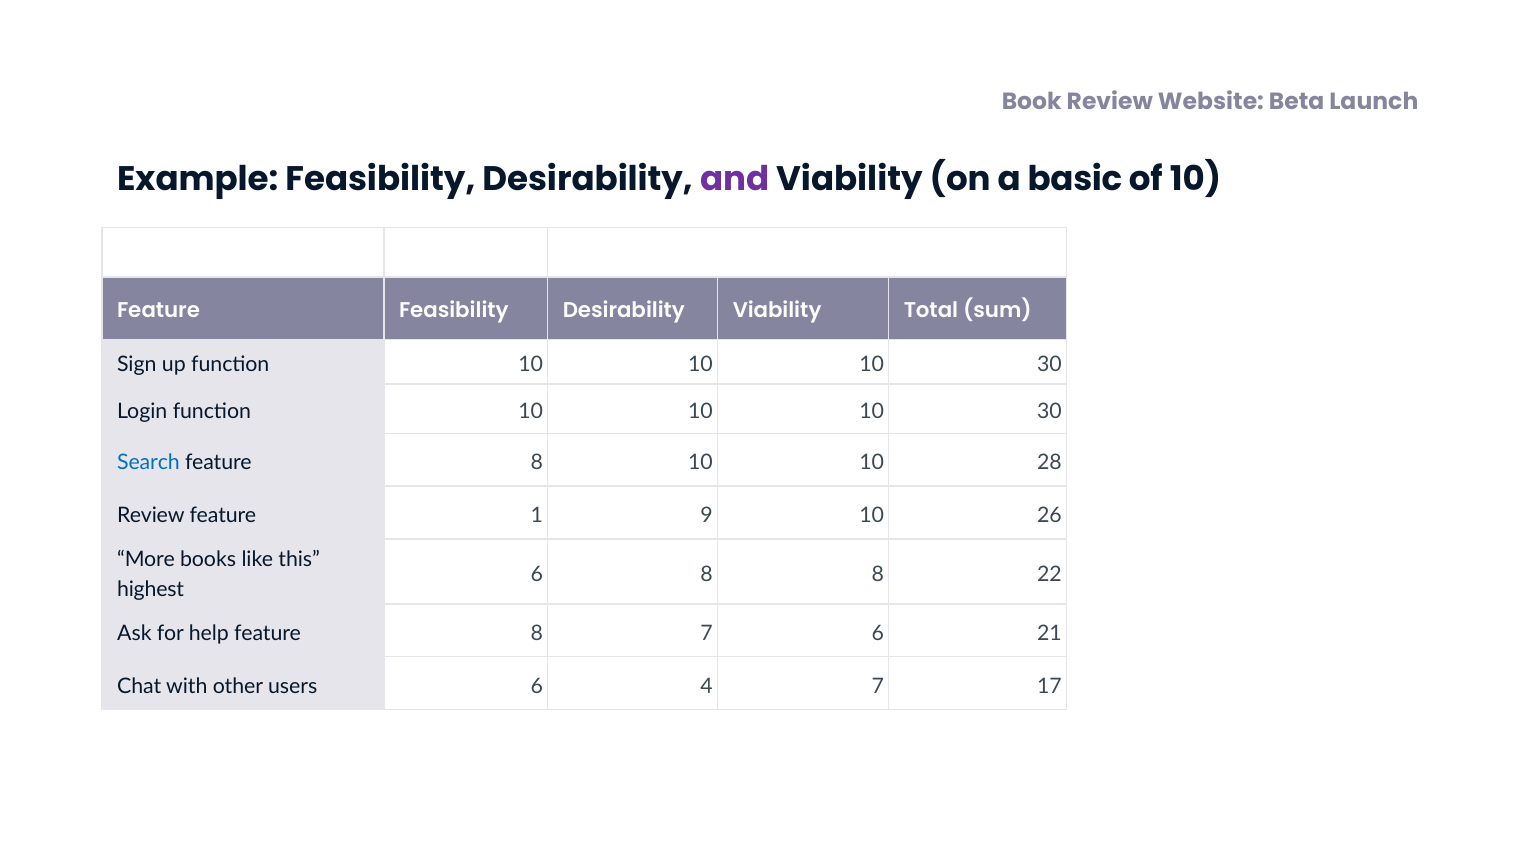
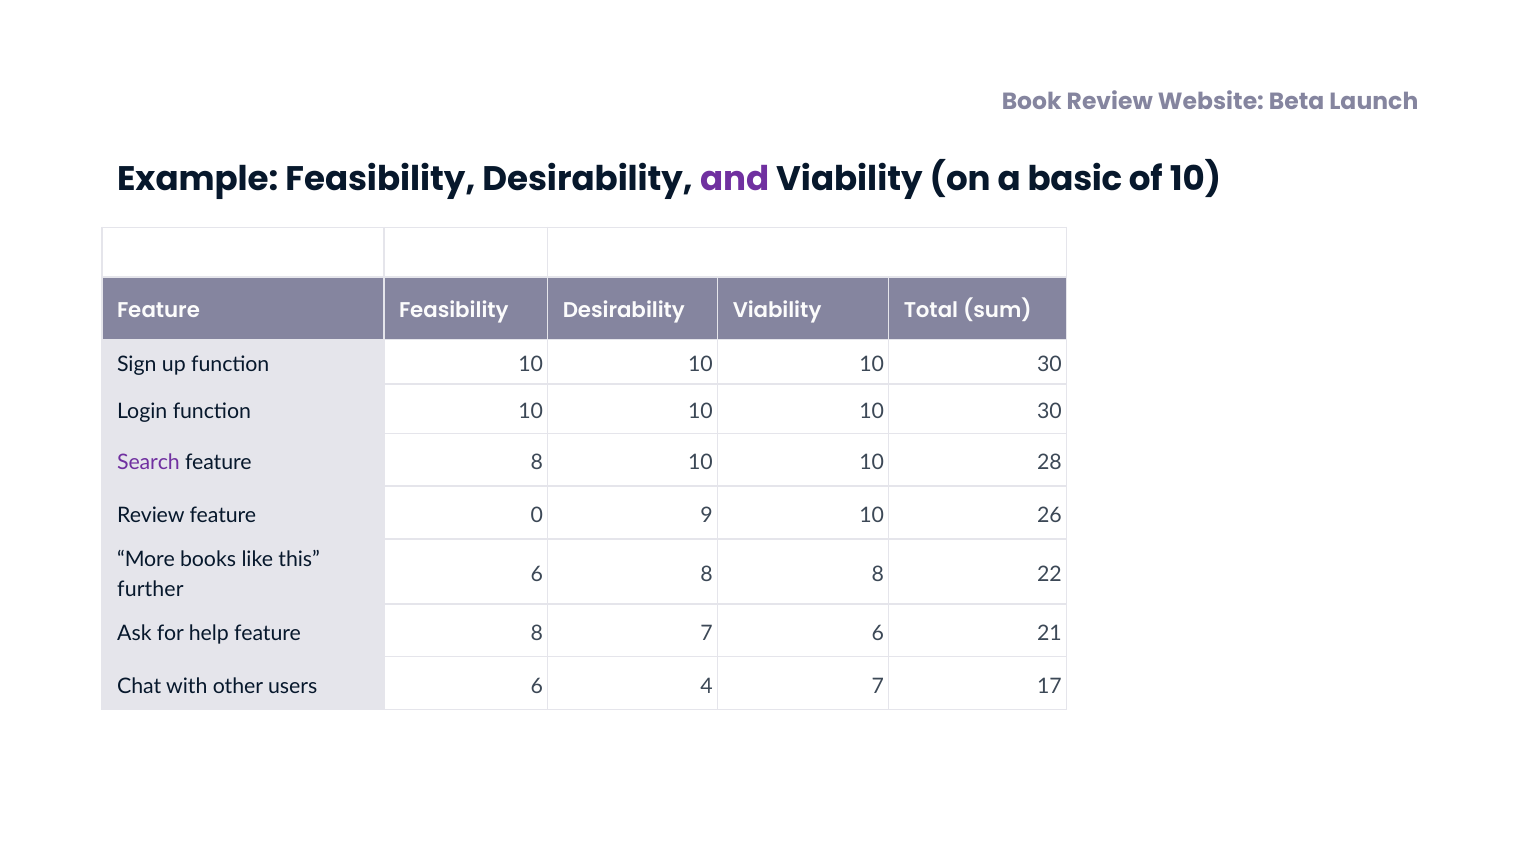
Search colour: blue -> purple (148, 463)
1: 1 -> 0 (537, 516)
highest: highest -> further (150, 589)
